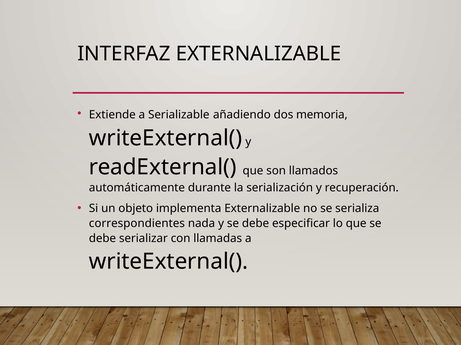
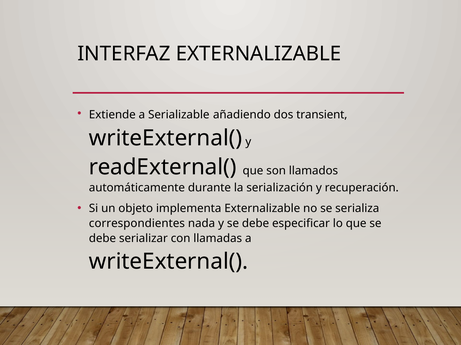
memoria: memoria -> transient (322, 115)
